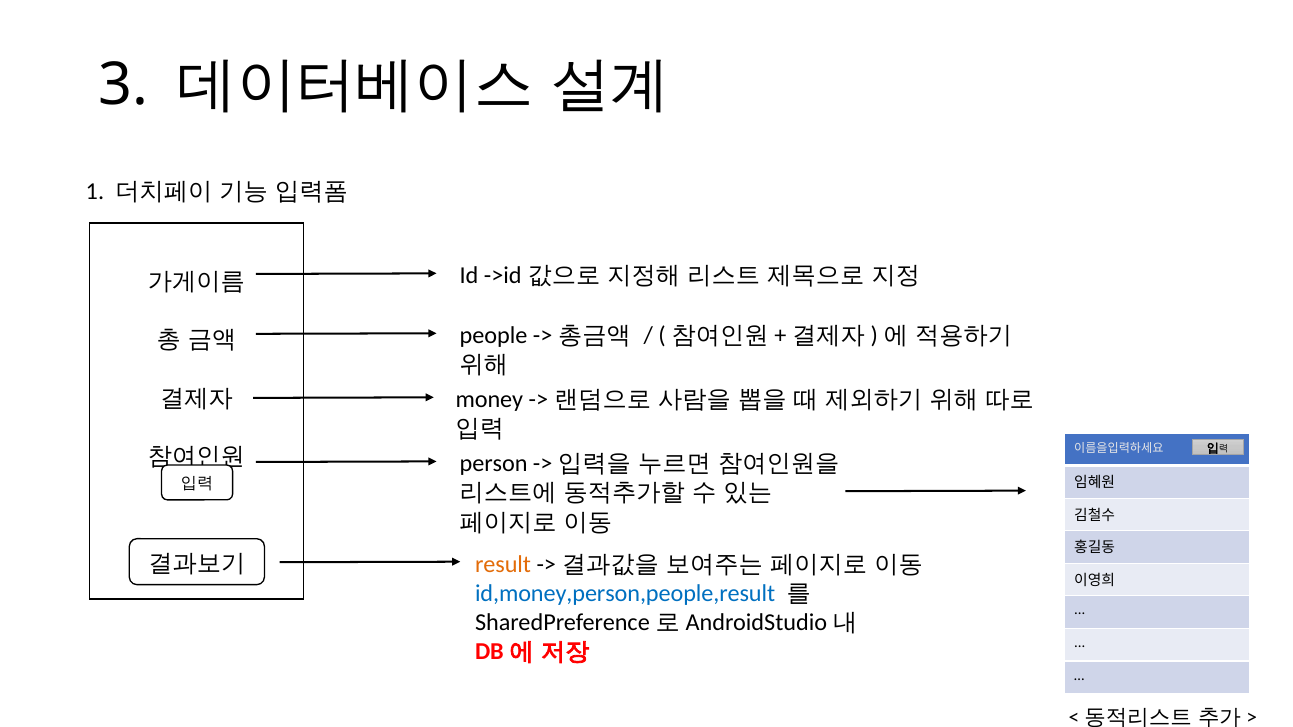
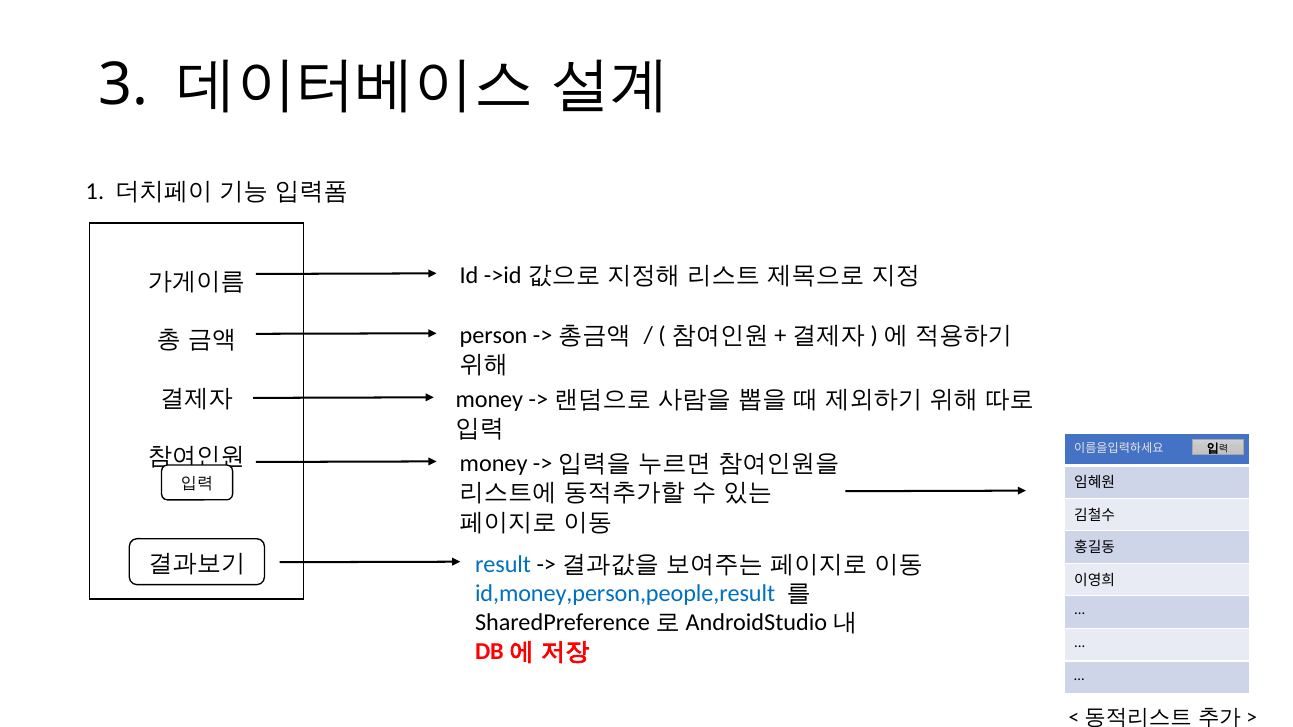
people: people -> person (494, 336)
person: person -> money (494, 464)
result colour: orange -> blue (503, 564)
